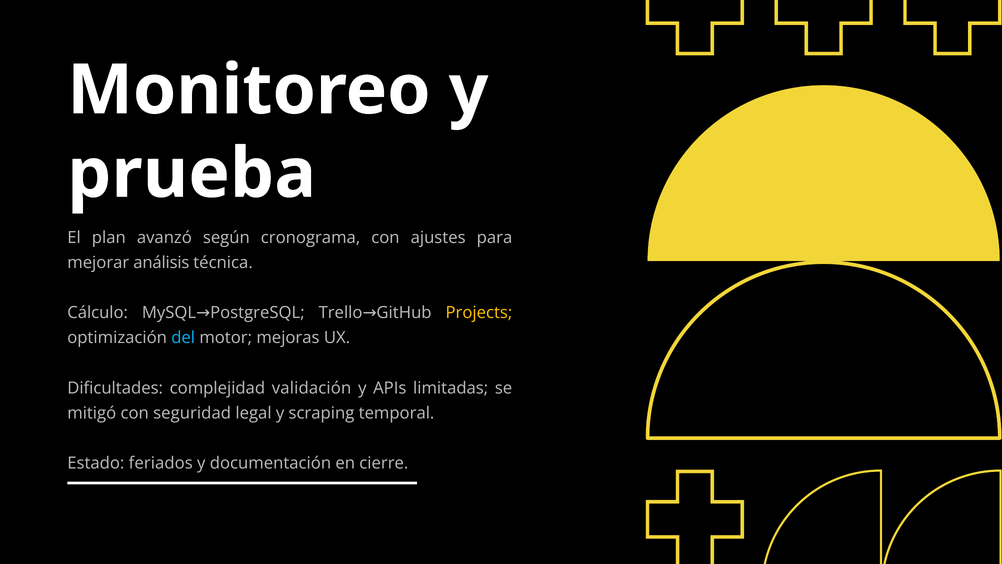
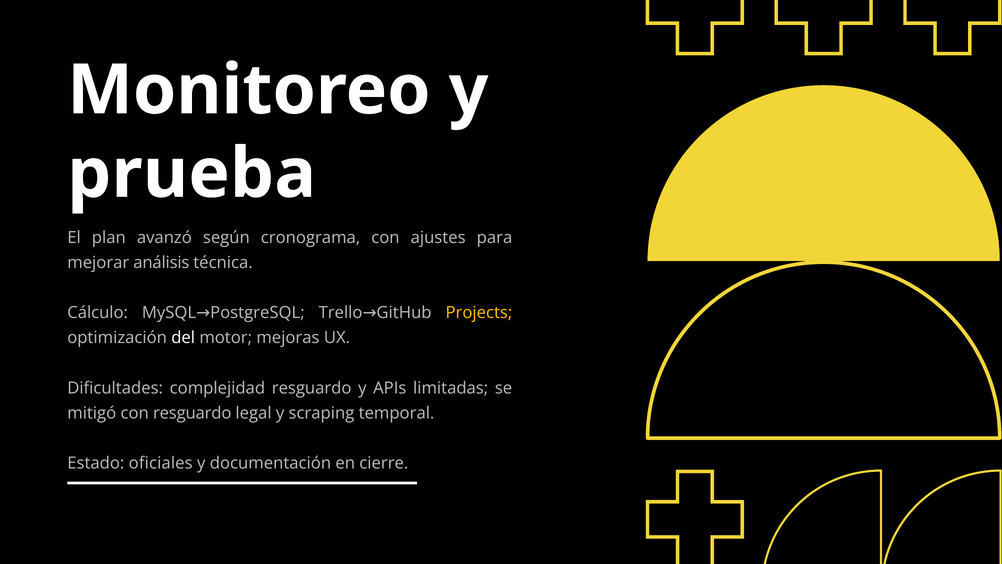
del colour: light blue -> white (183, 338)
complejidad validación: validación -> resguardo (312, 388)
con seguridad: seguridad -> resguardo (192, 413)
feriados: feriados -> oficiales (161, 463)
